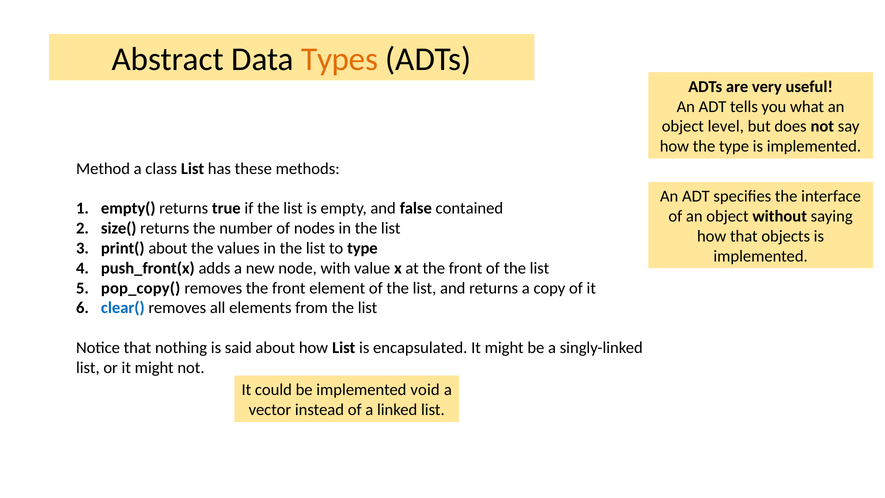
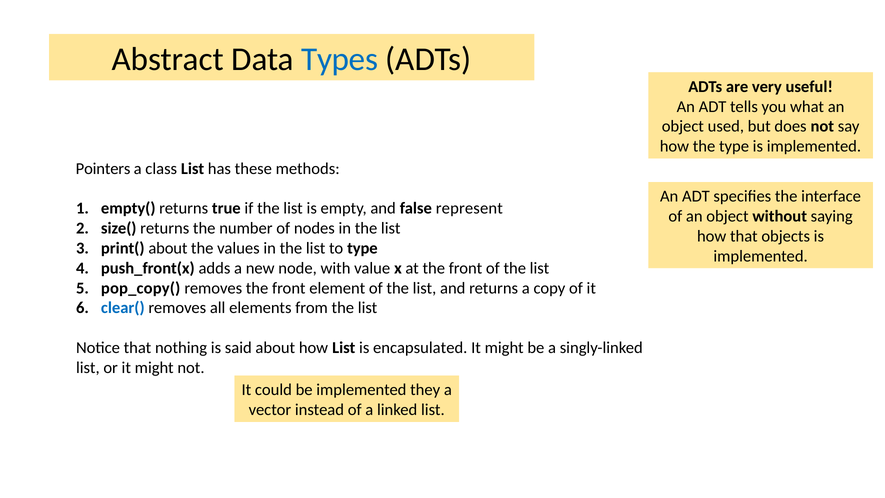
Types colour: orange -> blue (340, 59)
level: level -> used (726, 126)
Method: Method -> Pointers (103, 169)
contained: contained -> represent (469, 208)
void: void -> they (425, 390)
